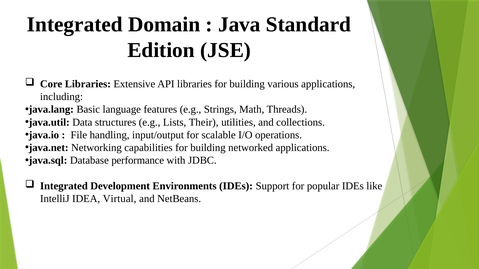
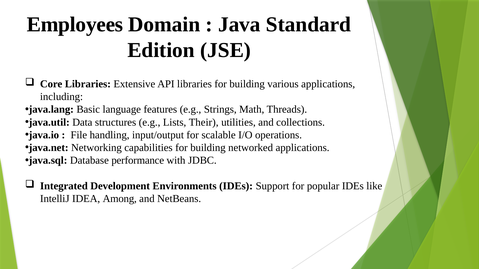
Integrated: Integrated -> Employees (75, 25)
Virtual: Virtual -> Among (120, 199)
